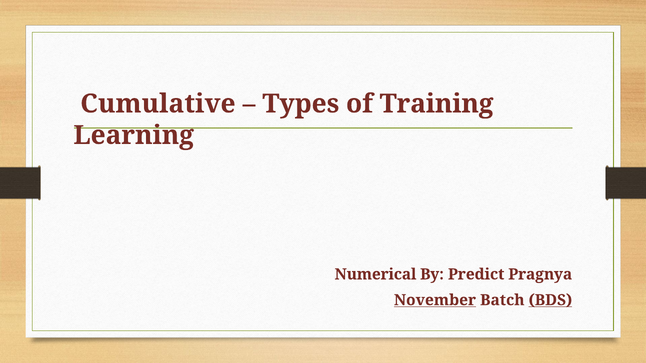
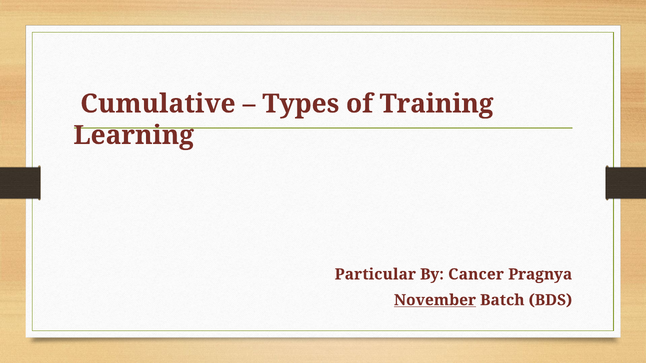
Numerical: Numerical -> Particular (375, 275)
Predict: Predict -> Cancer (476, 275)
BDS underline: present -> none (550, 300)
